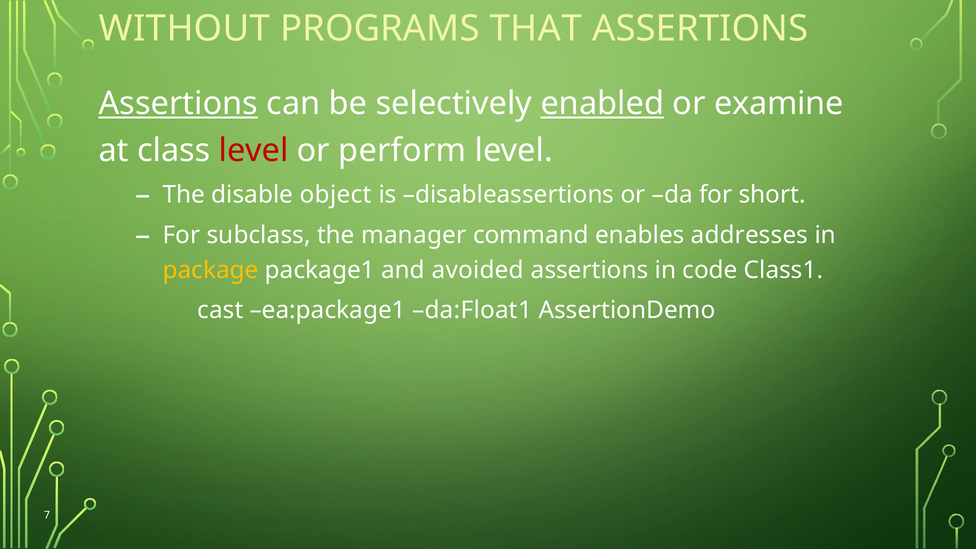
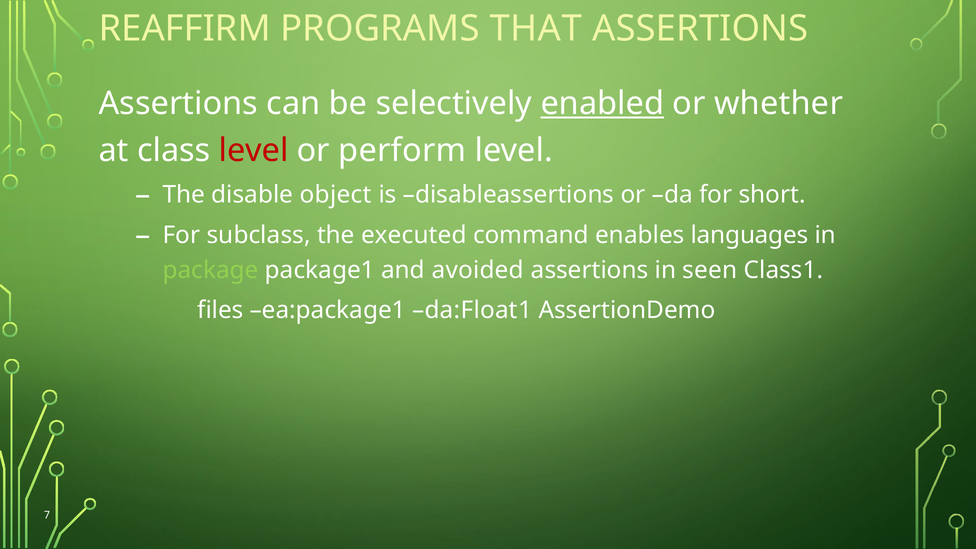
WITHOUT: WITHOUT -> REAFFIRM (185, 29)
Assertions underline: present -> none (178, 103)
examine: examine -> whether (779, 103)
manager: manager -> executed (414, 235)
addresses: addresses -> languages (750, 235)
package colour: yellow -> light green (211, 270)
code: code -> seen (710, 270)
cast: cast -> files (220, 310)
